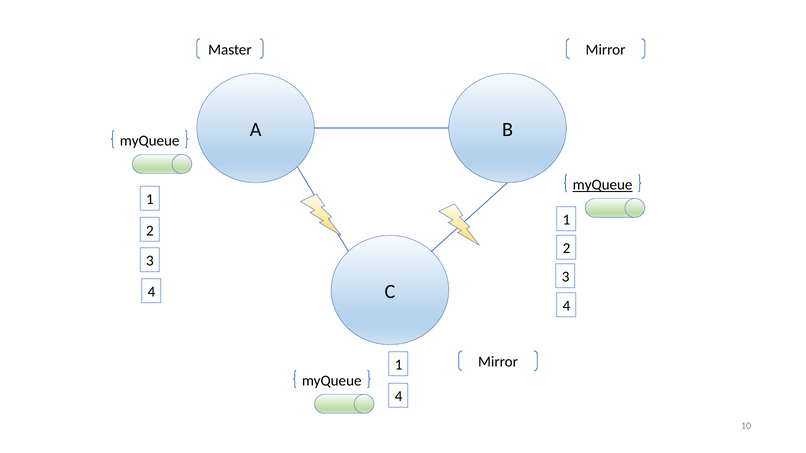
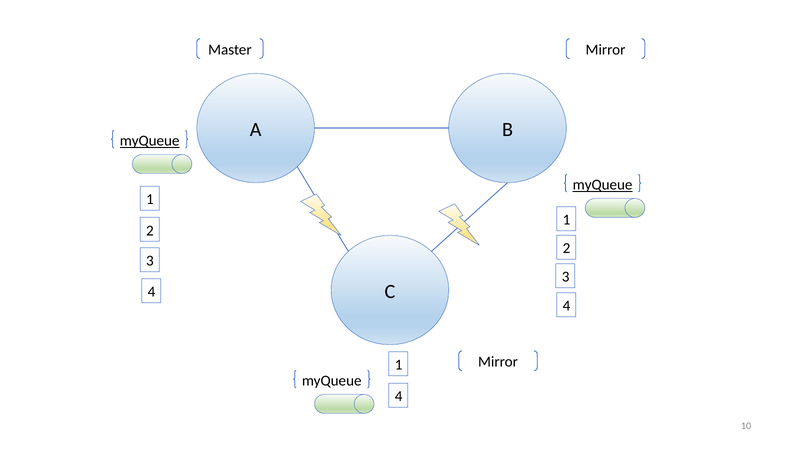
myQueue underline: none -> present (150, 141)
